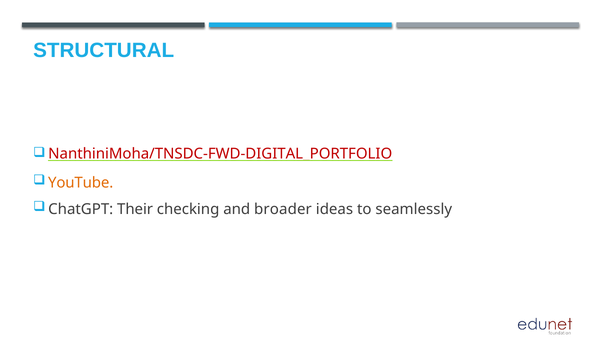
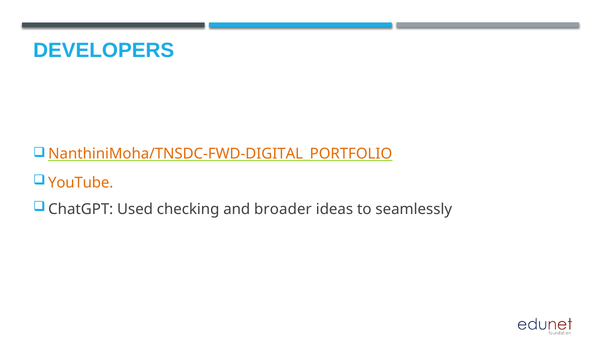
STRUCTURAL: STRUCTURAL -> DEVELOPERS (104, 51)
NanthiniMoha/TNSDC-FWD-DIGITAL_PORTFOLIO colour: red -> orange (220, 154)
Their: Their -> Used (135, 209)
